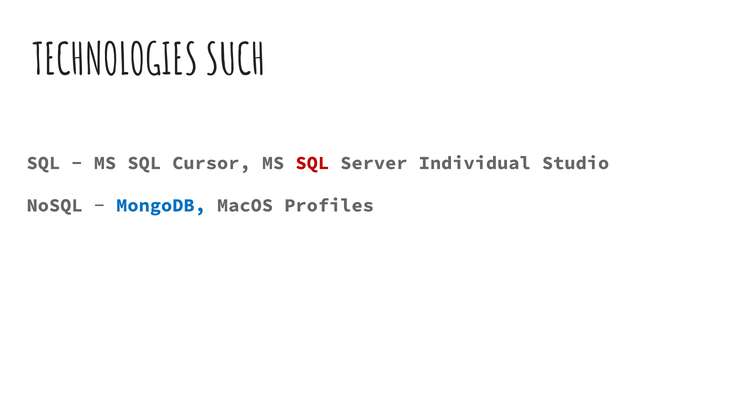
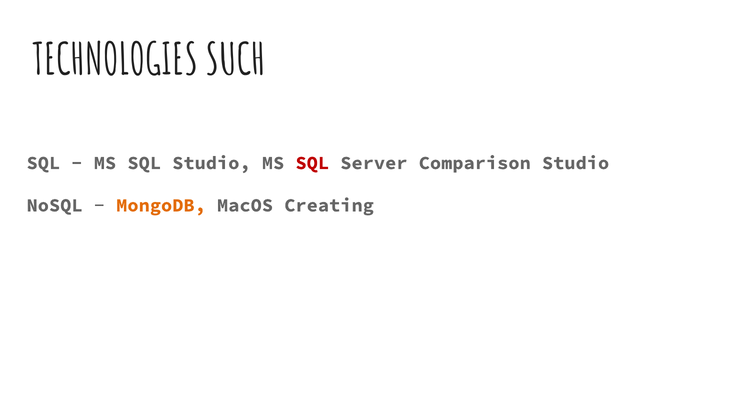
SQL Cursor: Cursor -> Studio (211, 163)
Individual: Individual -> Comparison (475, 163)
MongoDB colour: blue -> orange (161, 205)
Profiles: Profiles -> Creating (329, 205)
